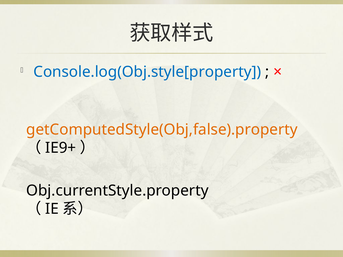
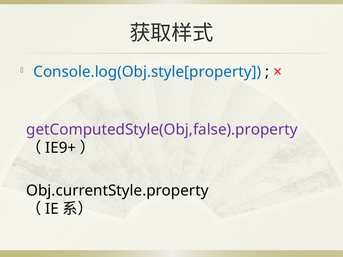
getComputedStyle(Obj,false).property colour: orange -> purple (162, 130)
